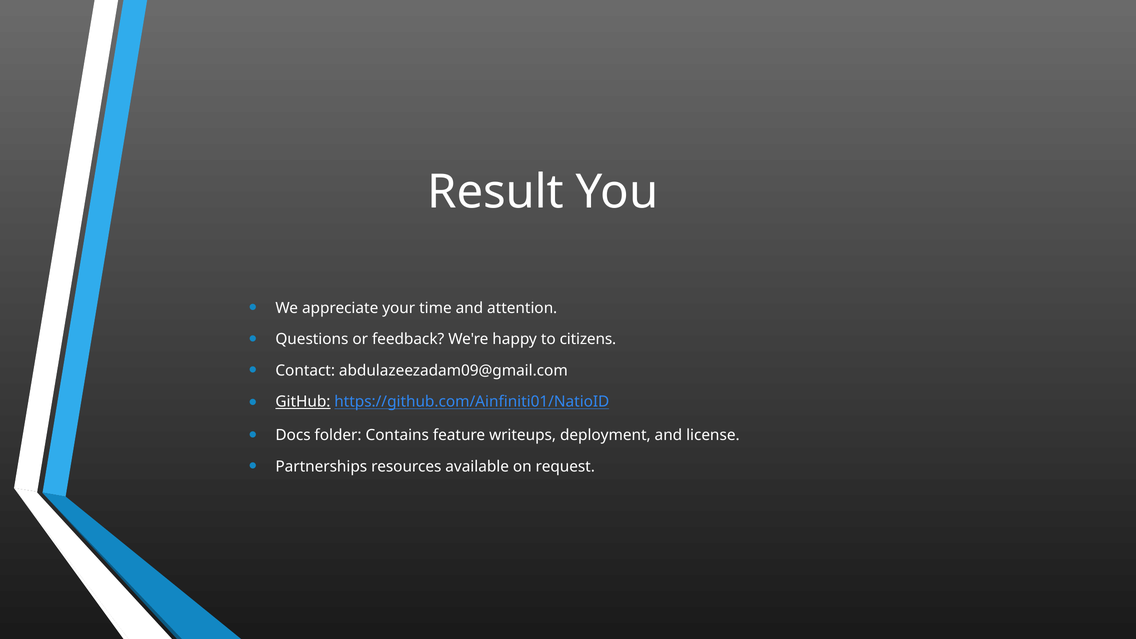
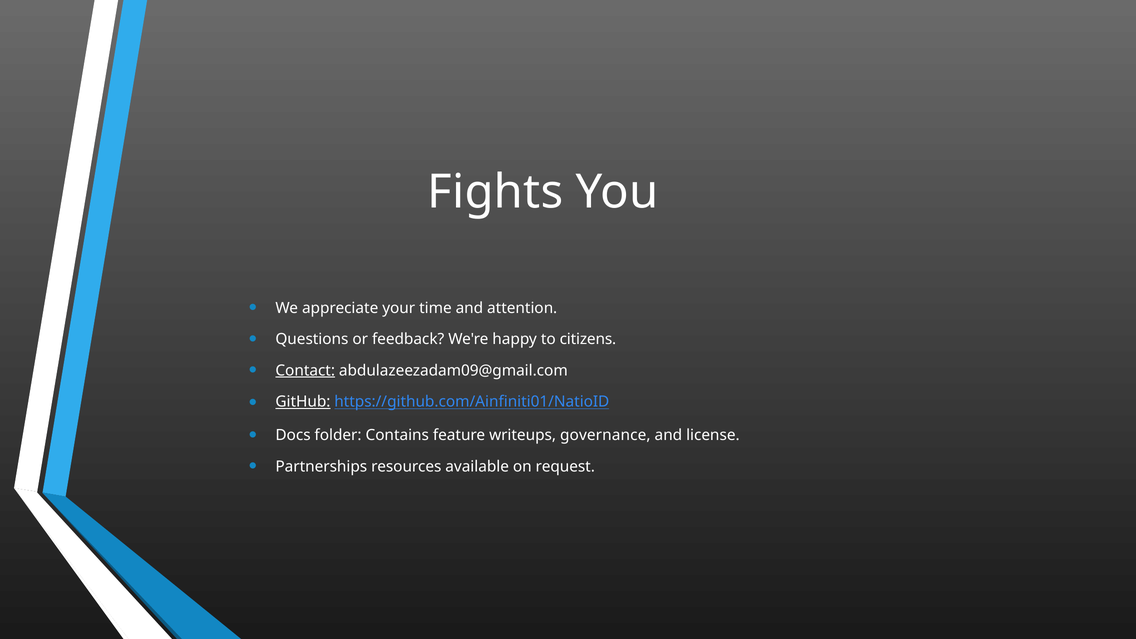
Result: Result -> Fights (495, 192)
Contact underline: none -> present (305, 370)
deployment: deployment -> governance (605, 435)
